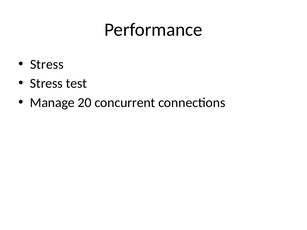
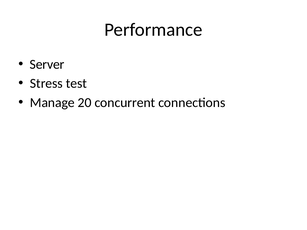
Stress: Stress -> Server (47, 64)
